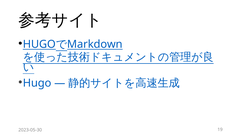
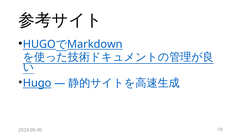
Hugo underline: none -> present (37, 83)
